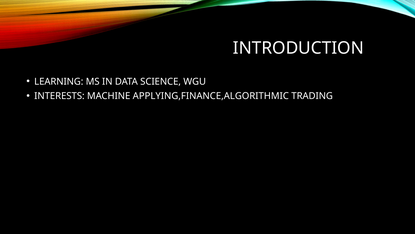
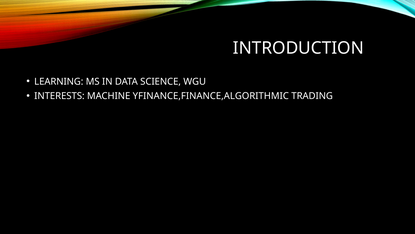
APPLYING,FINANCE,ALGORITHMIC: APPLYING,FINANCE,ALGORITHMIC -> YFINANCE,FINANCE,ALGORITHMIC (211, 96)
